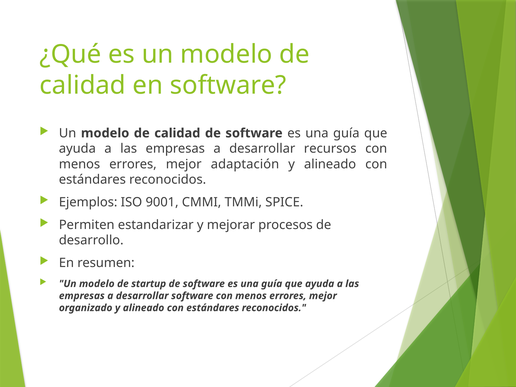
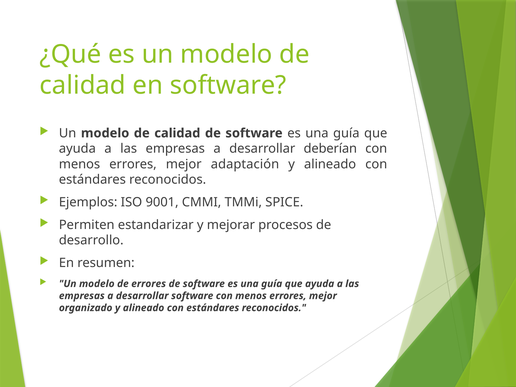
recursos: recursos -> deberían (330, 149)
de startup: startup -> errores (149, 284)
